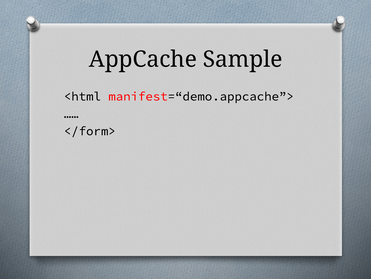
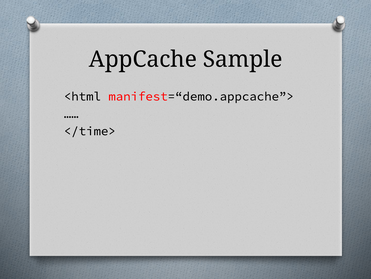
</form>: </form> -> </time> (90, 131)
